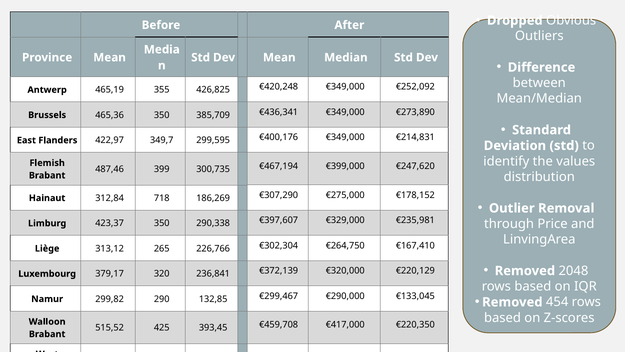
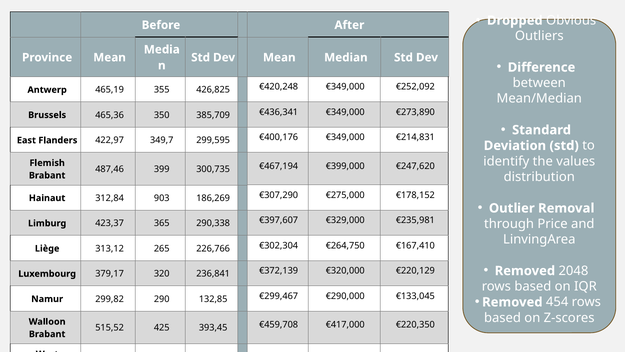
718: 718 -> 903 (162, 198)
423,37 350: 350 -> 365 (162, 223)
